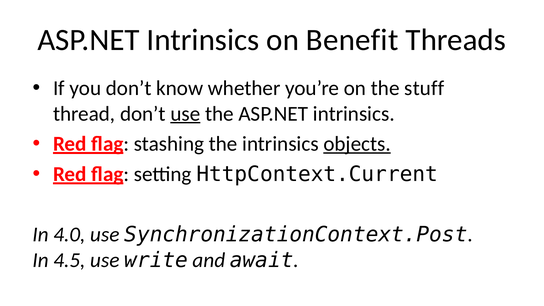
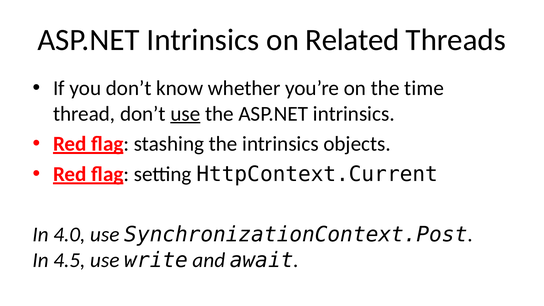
Benefit: Benefit -> Related (352, 40)
stuff: stuff -> time (424, 88)
objects underline: present -> none (357, 144)
